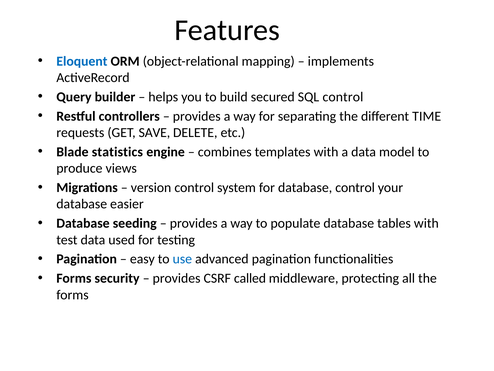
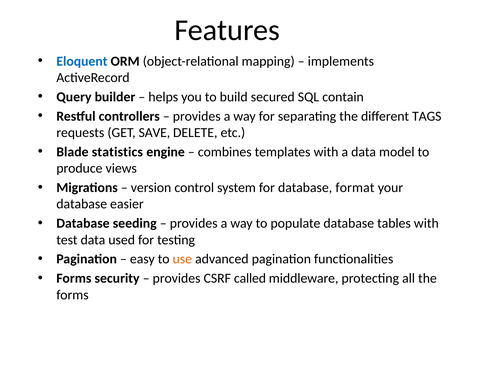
SQL control: control -> contain (343, 97)
TIME: TIME -> TAGS (427, 116)
database control: control -> format (355, 187)
use colour: blue -> orange (182, 259)
